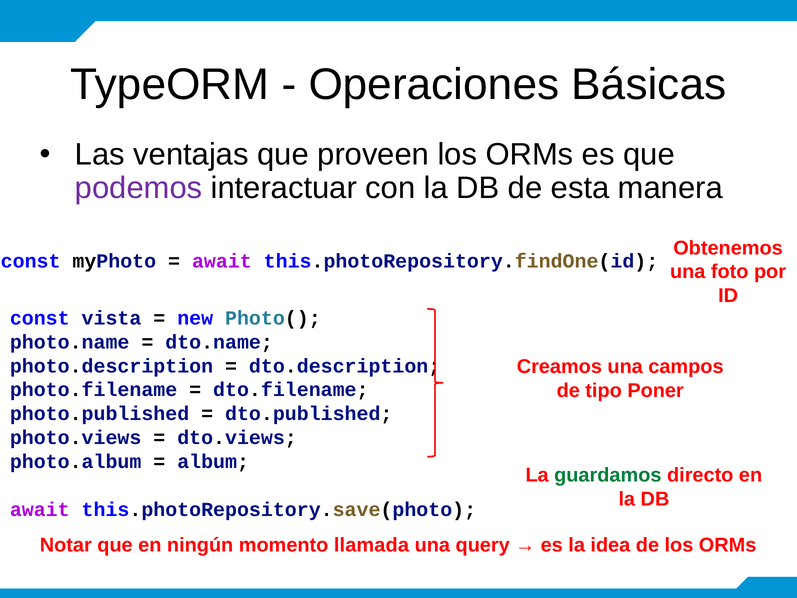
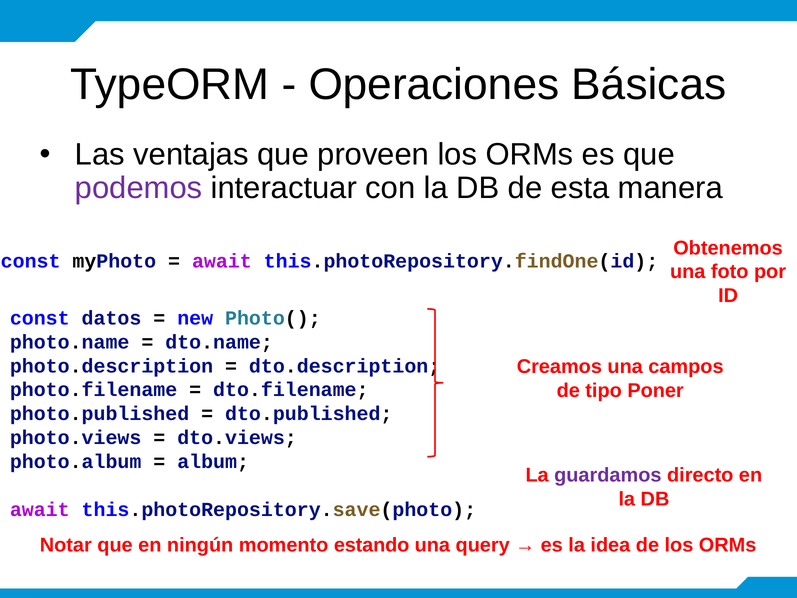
vista: vista -> datos (112, 318)
guardamos colour: green -> purple (608, 475)
llamada: llamada -> estando (372, 545)
